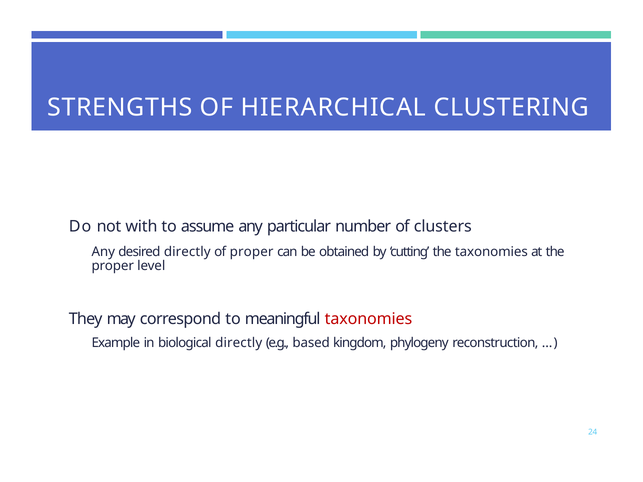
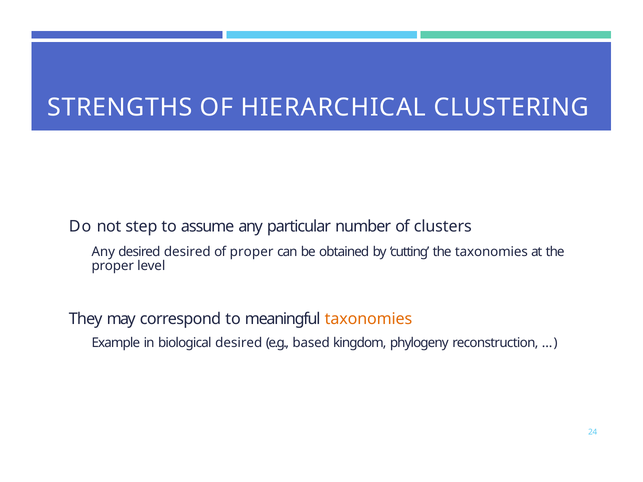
with: with -> step (141, 227)
desired directly: directly -> desired (187, 252)
taxonomies colour: red -> orange (368, 319)
biological directly: directly -> desired (239, 343)
